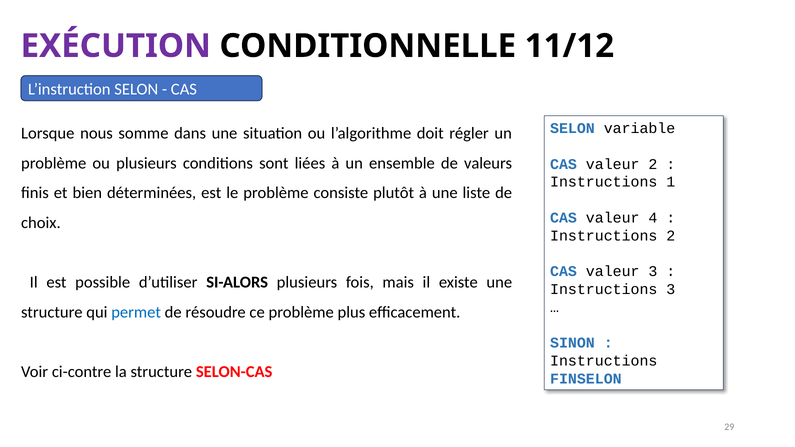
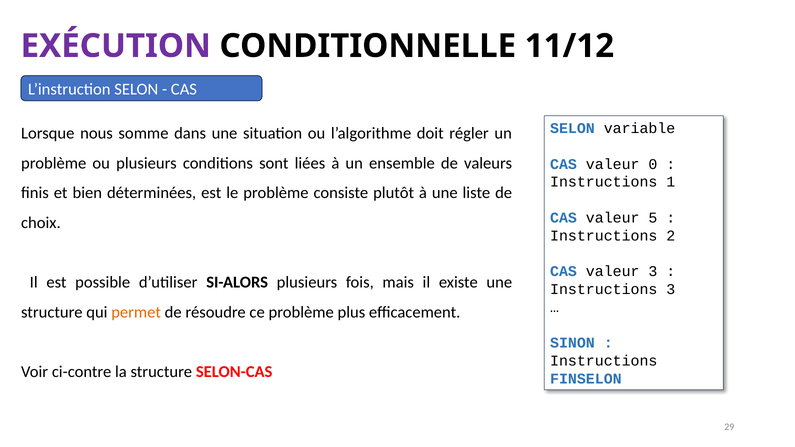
valeur 2: 2 -> 0 (653, 164)
4: 4 -> 5 (653, 218)
permet colour: blue -> orange (136, 312)
